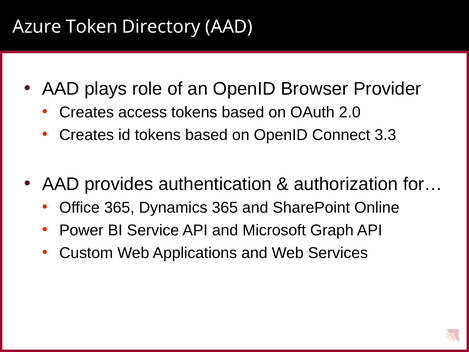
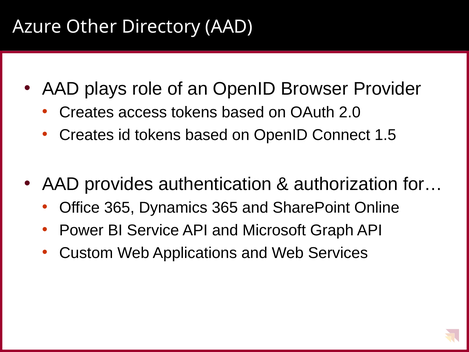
Token: Token -> Other (92, 27)
3.3: 3.3 -> 1.5 (385, 135)
